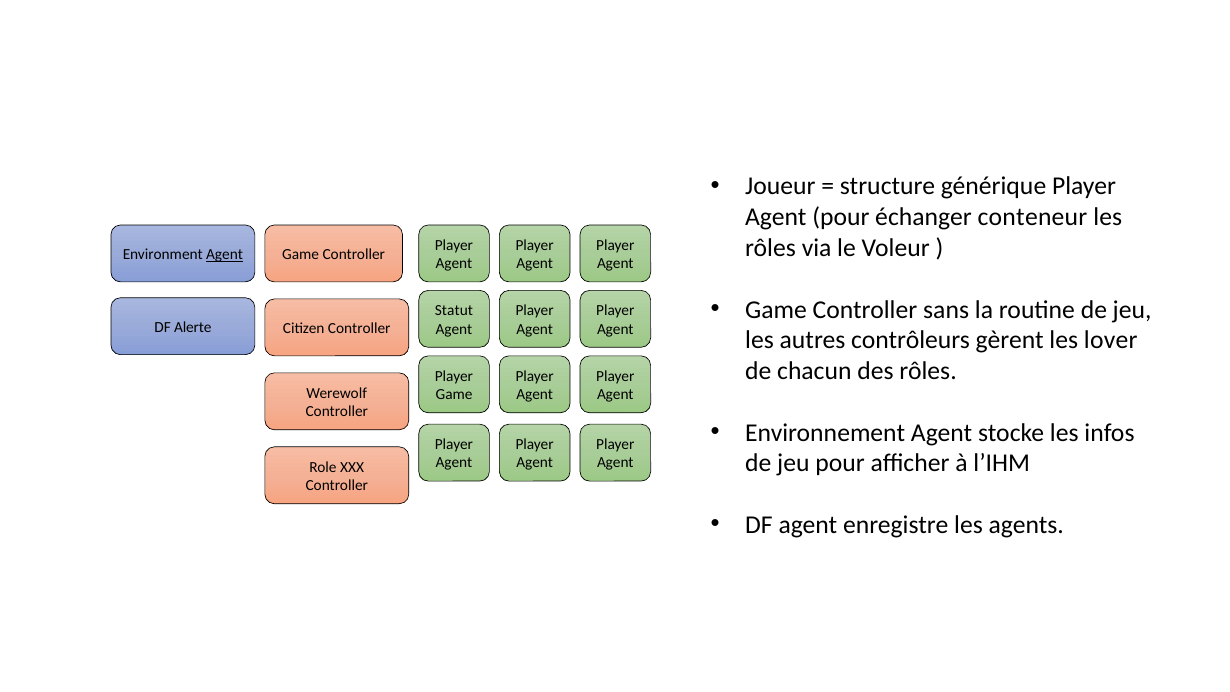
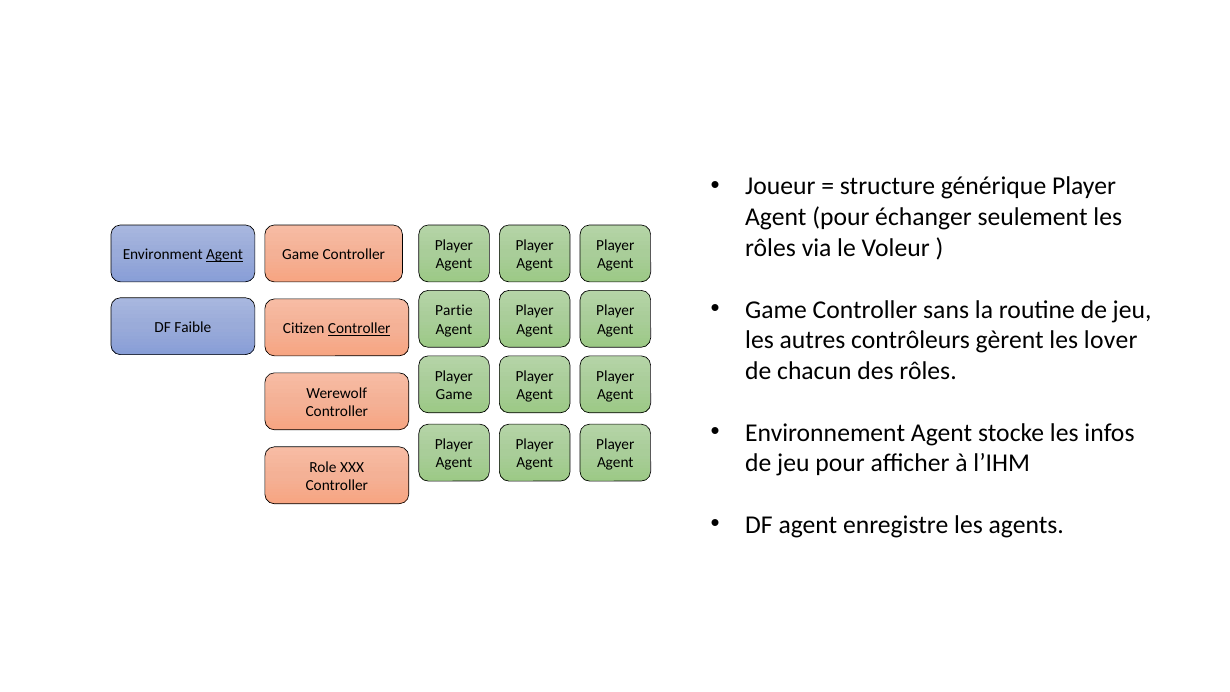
conteneur: conteneur -> seulement (1033, 217)
Statut: Statut -> Partie (454, 311)
Alerte: Alerte -> Faible (193, 327)
Controller underline: none -> present (359, 328)
